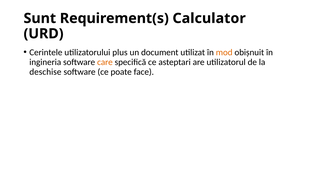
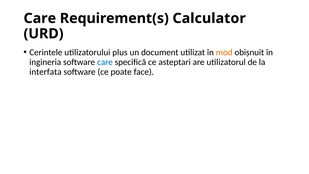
Sunt: Sunt -> Care (40, 18)
care colour: orange -> blue (105, 62)
deschise: deschise -> interfata (45, 72)
